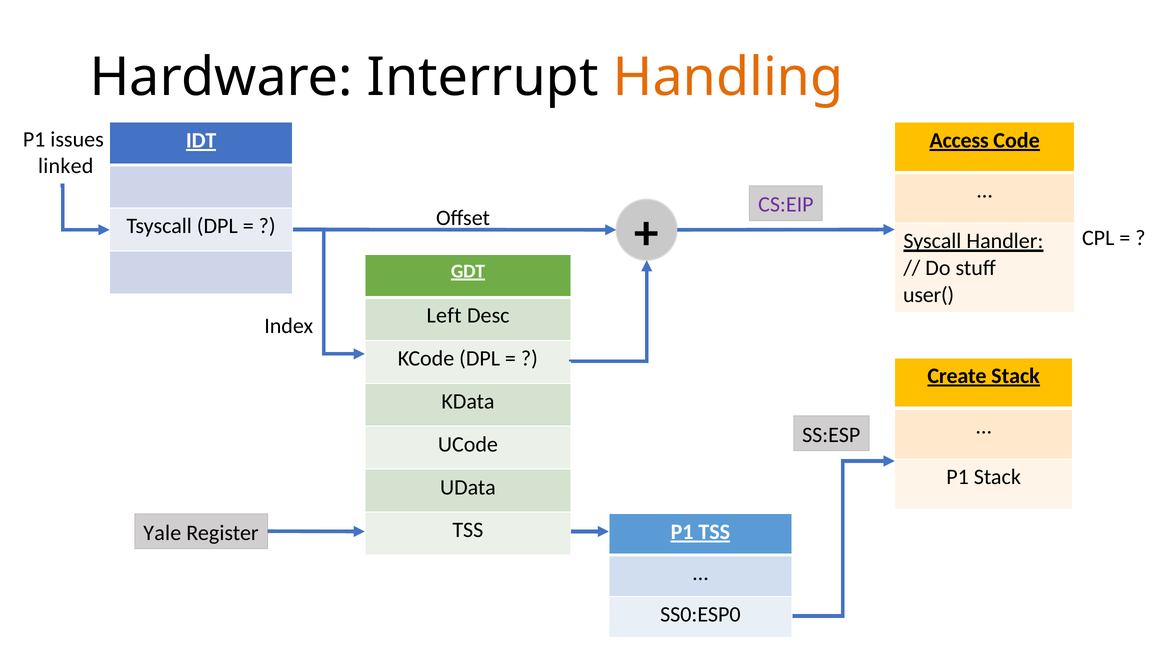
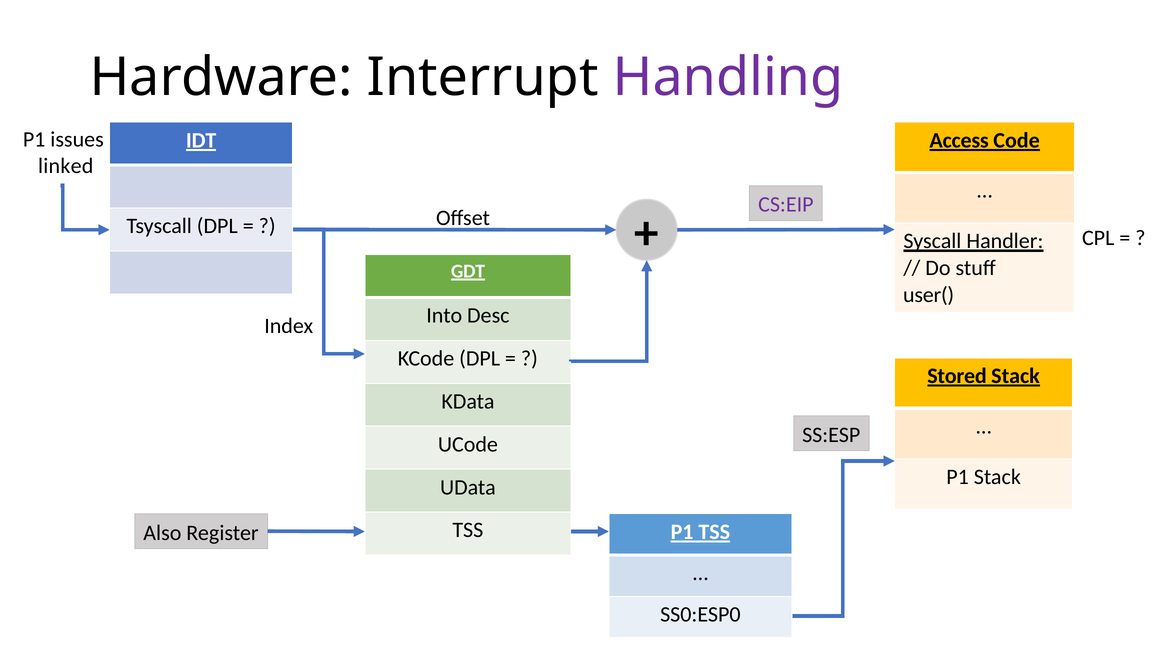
Handling colour: orange -> purple (728, 77)
Left: Left -> Into (444, 316)
Create: Create -> Stored (957, 376)
Yale: Yale -> Also (162, 533)
